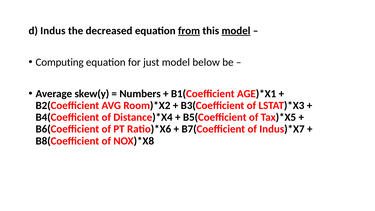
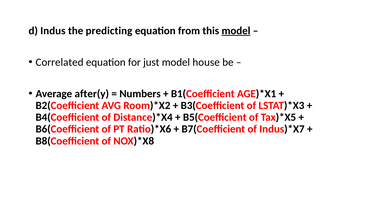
decreased: decreased -> predicting (109, 31)
from underline: present -> none (189, 31)
Computing: Computing -> Correlated (60, 62)
below: below -> house (206, 62)
skew(y: skew(y -> after(y (92, 94)
